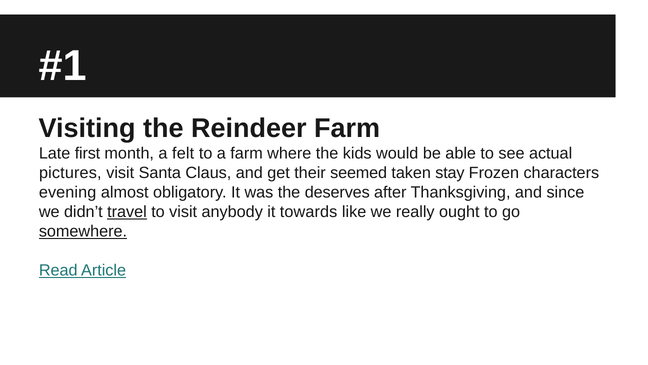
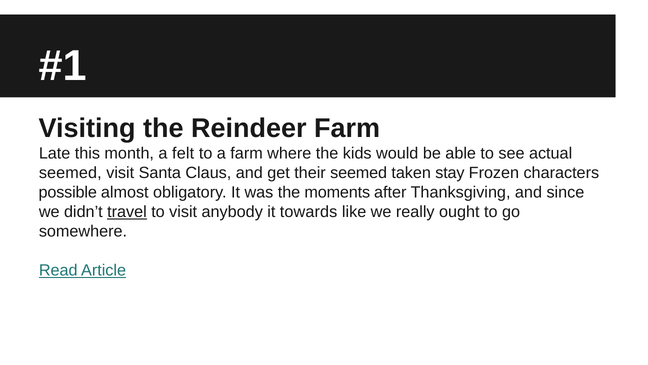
first: first -> this (87, 153)
pictures: pictures -> seemed (70, 173)
evening: evening -> possible (68, 192)
deserves: deserves -> moments (337, 192)
somewhere underline: present -> none (83, 231)
